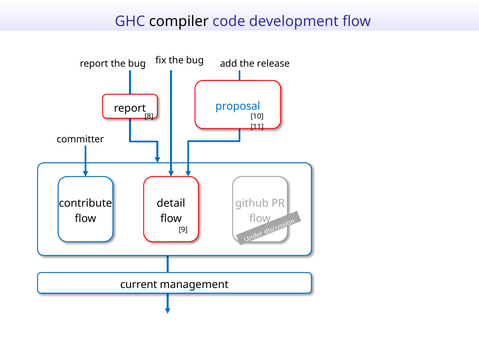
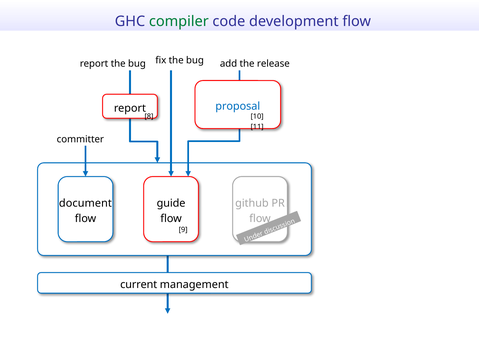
compiler colour: black -> green (179, 21)
contribute: contribute -> document (85, 203)
detail: detail -> guide (171, 203)
